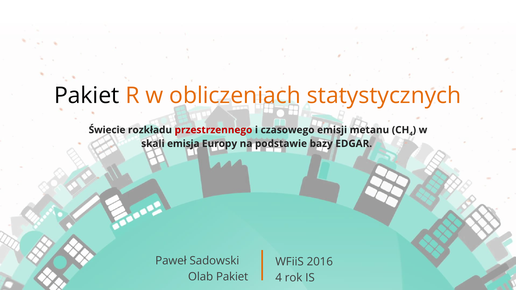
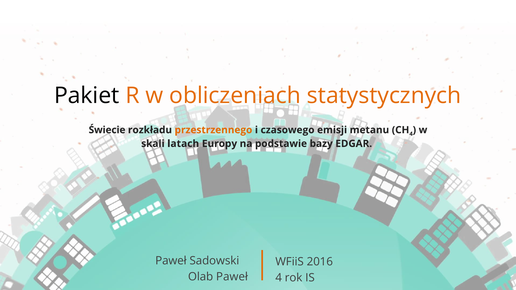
przestrzennego colour: red -> orange (213, 130)
emisja: emisja -> latach (183, 144)
Olab Pakiet: Pakiet -> Paweł (232, 277)
